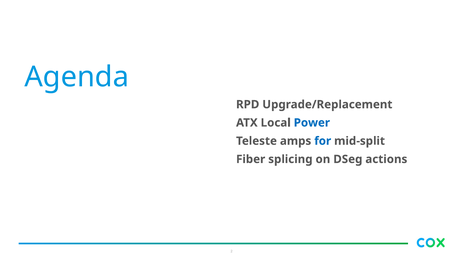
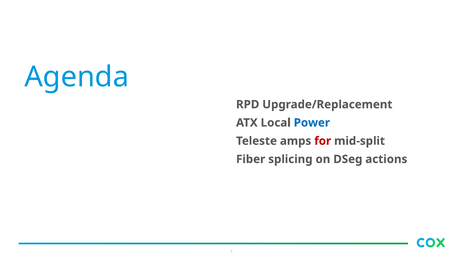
for colour: blue -> red (323, 141)
